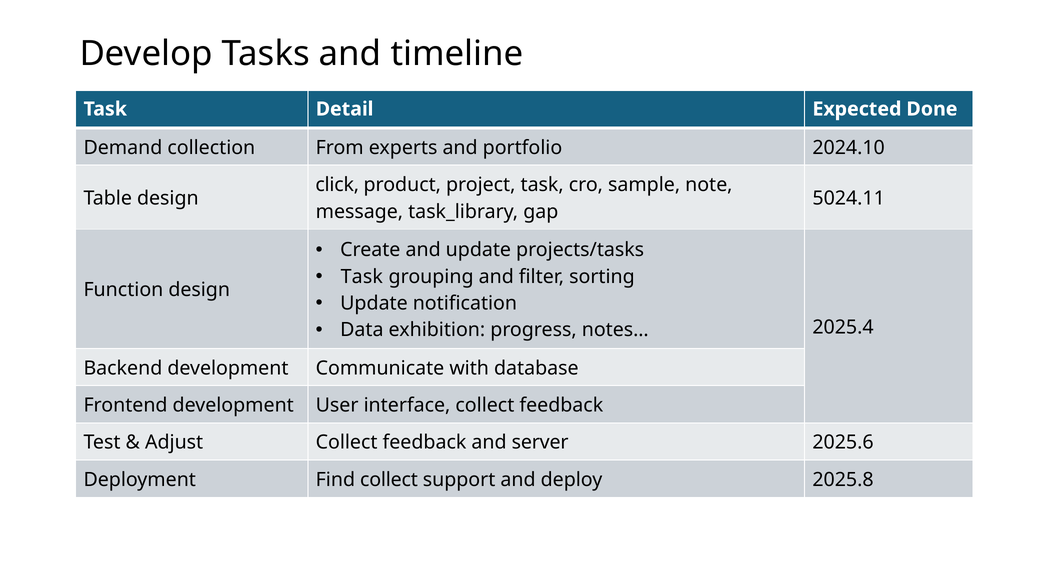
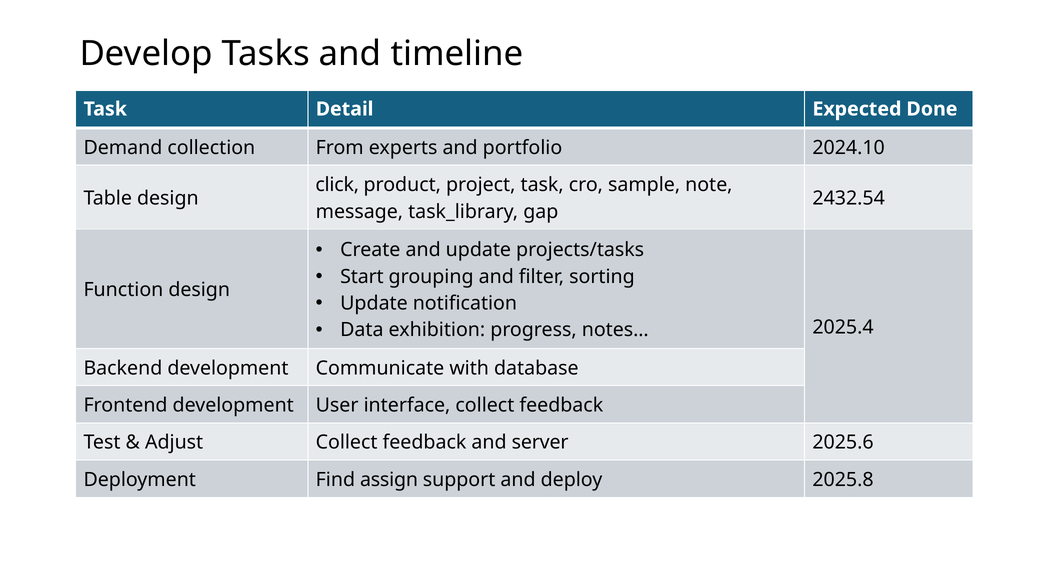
5024.11: 5024.11 -> 2432.54 (849, 198)
Task: Task -> Start (362, 277)
Find collect: collect -> assign (389, 480)
